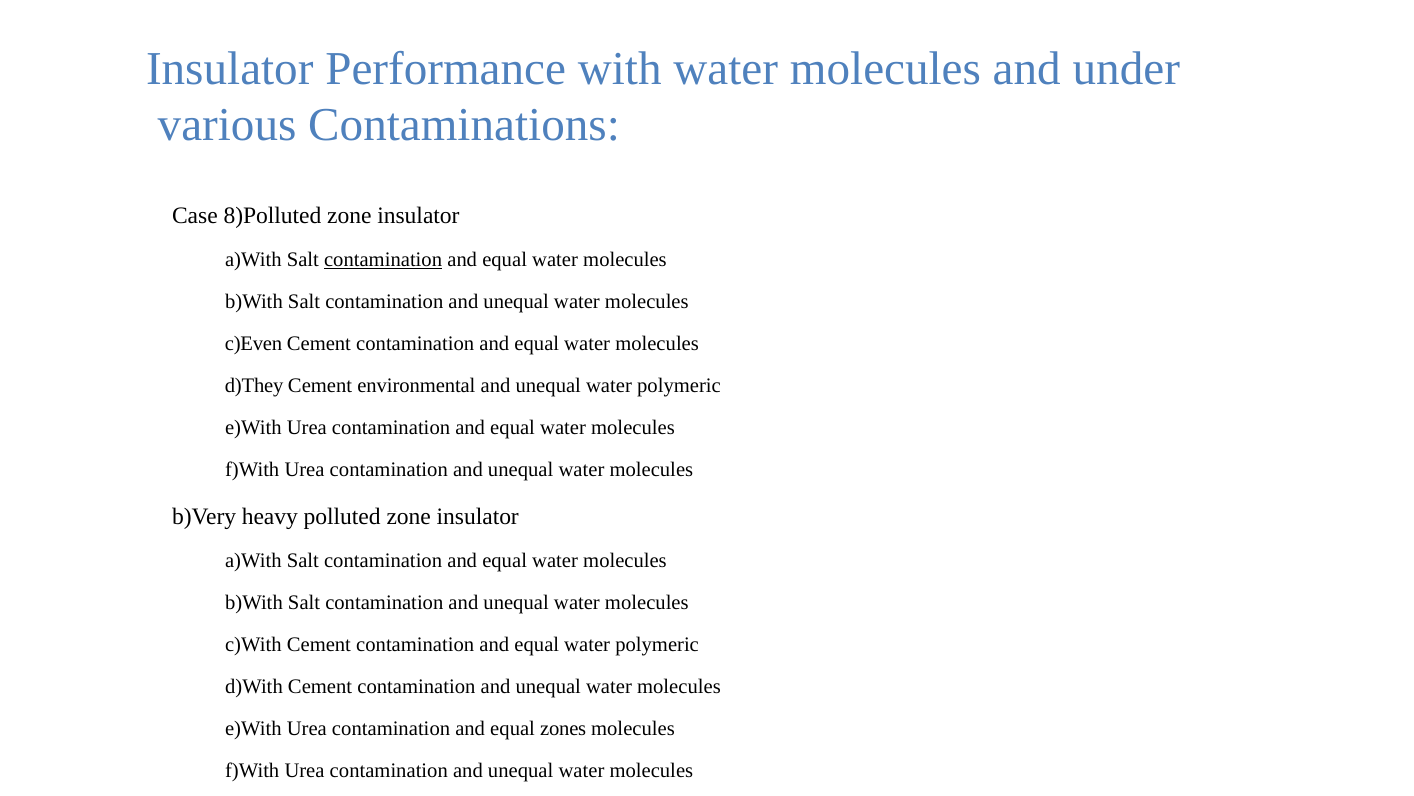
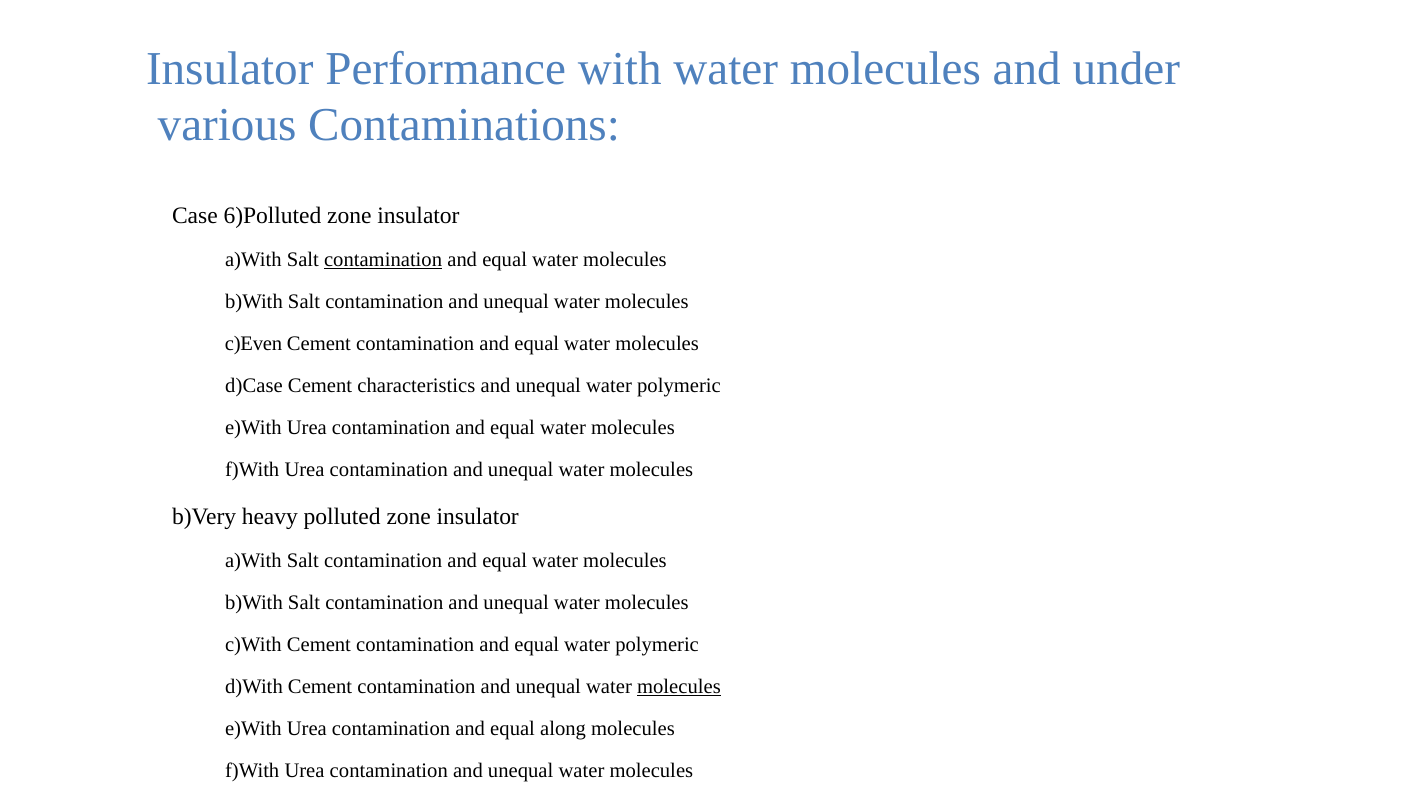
8)Polluted: 8)Polluted -> 6)Polluted (272, 216)
d)They: d)They -> d)Case (254, 386)
environmental: environmental -> characteristics (416, 386)
molecules underline: none -> present (679, 686)
zones: zones -> along (563, 728)
